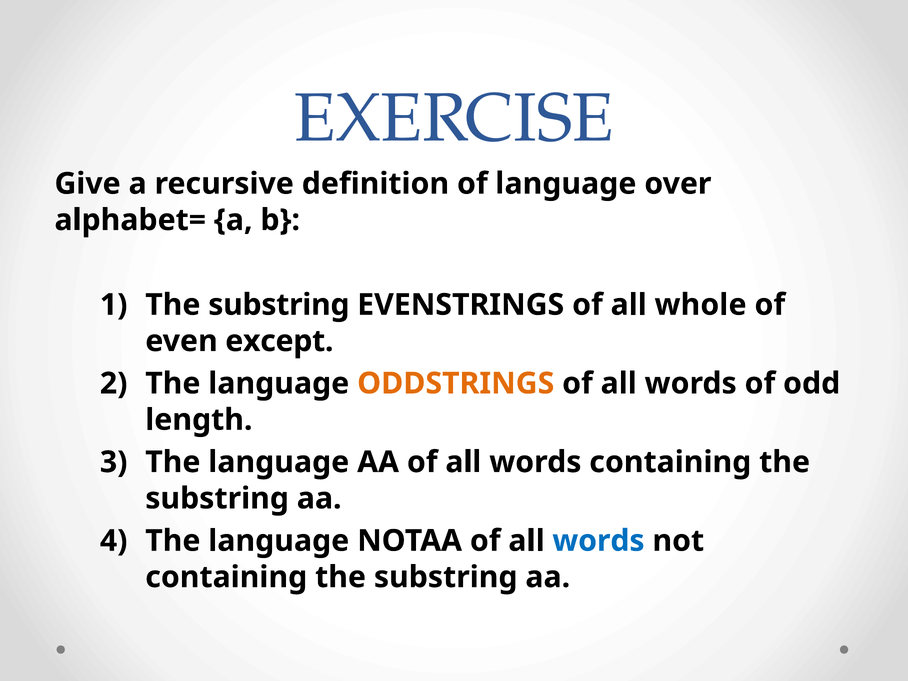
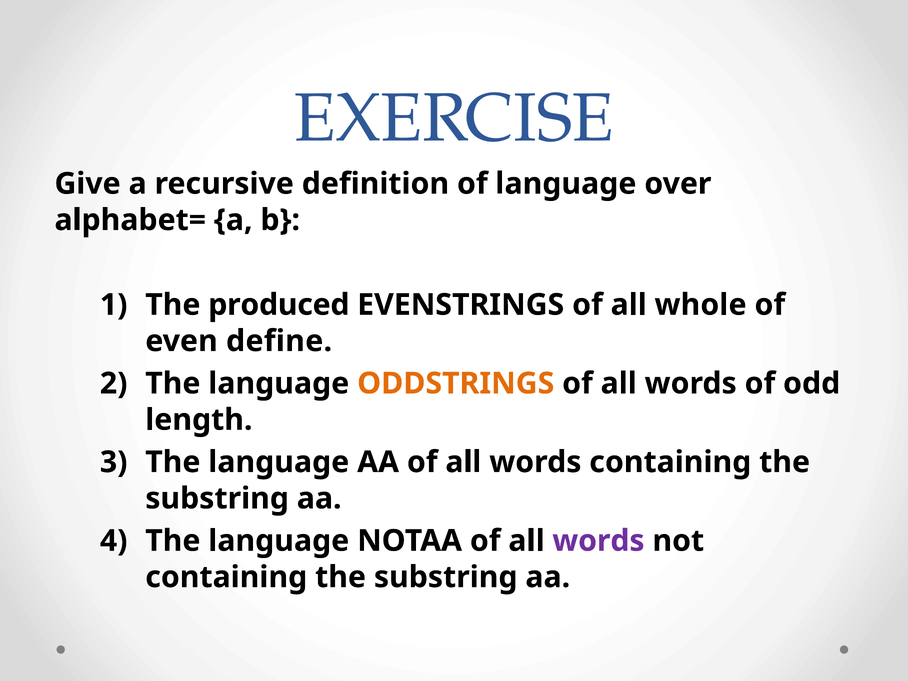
substring: substring -> produced (279, 305)
except: except -> define (279, 341)
words colour: blue -> purple (598, 541)
